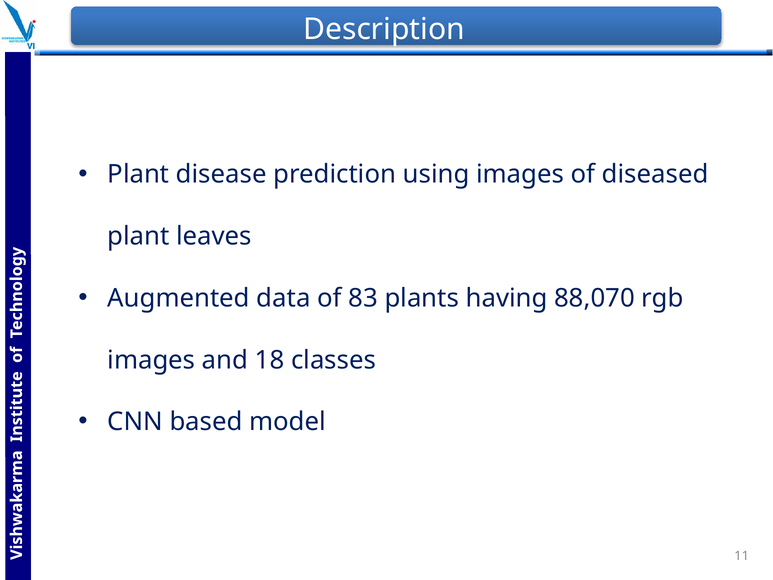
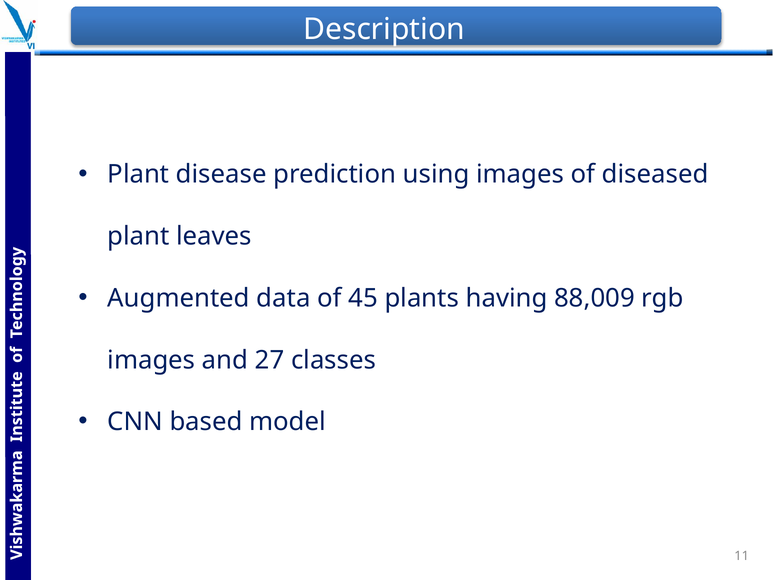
83: 83 -> 45 (363, 298)
88,070: 88,070 -> 88,009 (595, 298)
18: 18 -> 27 (270, 360)
